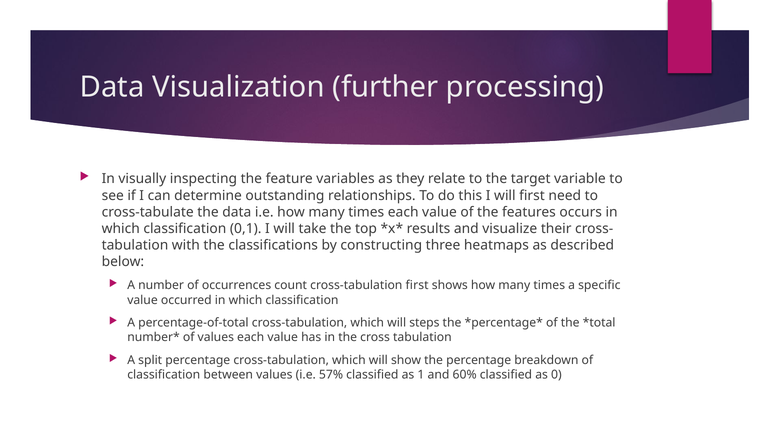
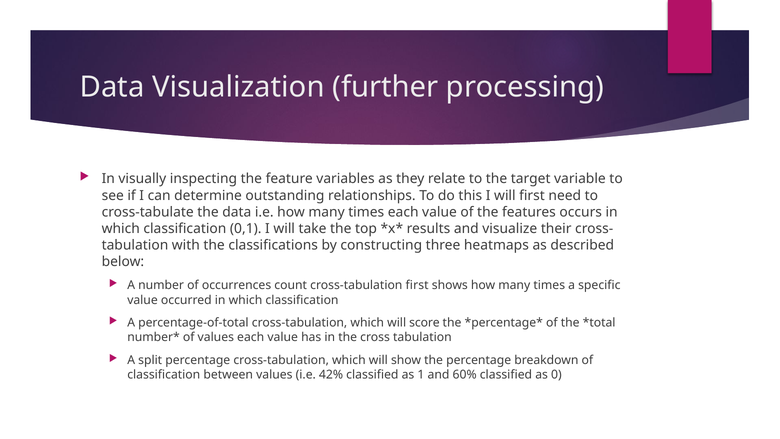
steps: steps -> score (424, 323)
57%: 57% -> 42% (331, 375)
